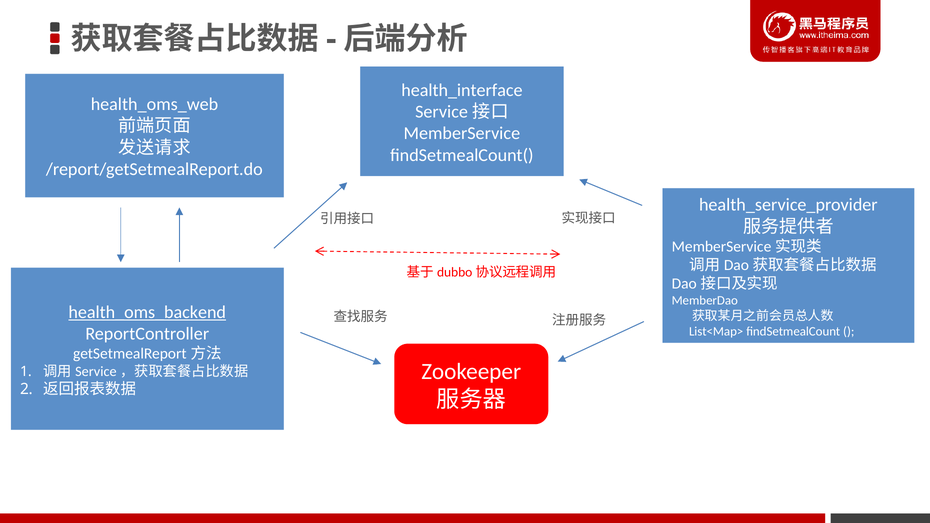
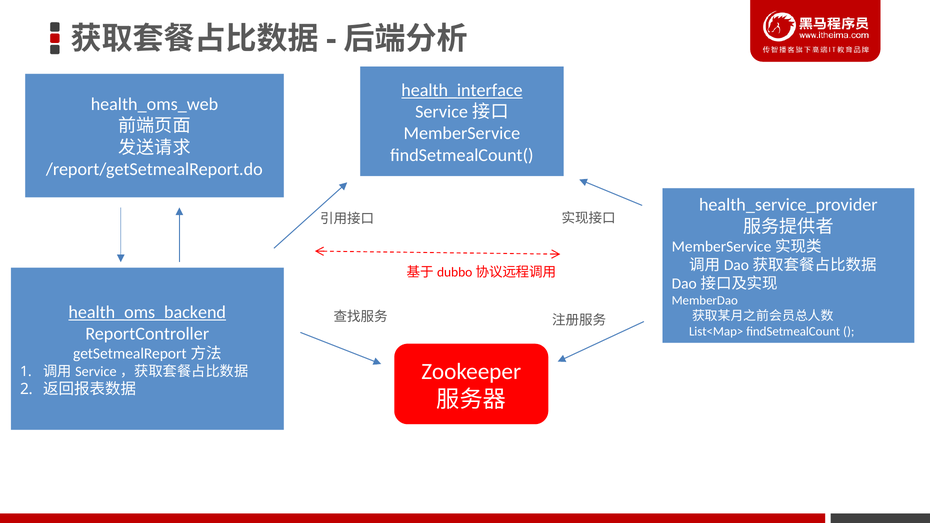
health_interface underline: none -> present (462, 90)
